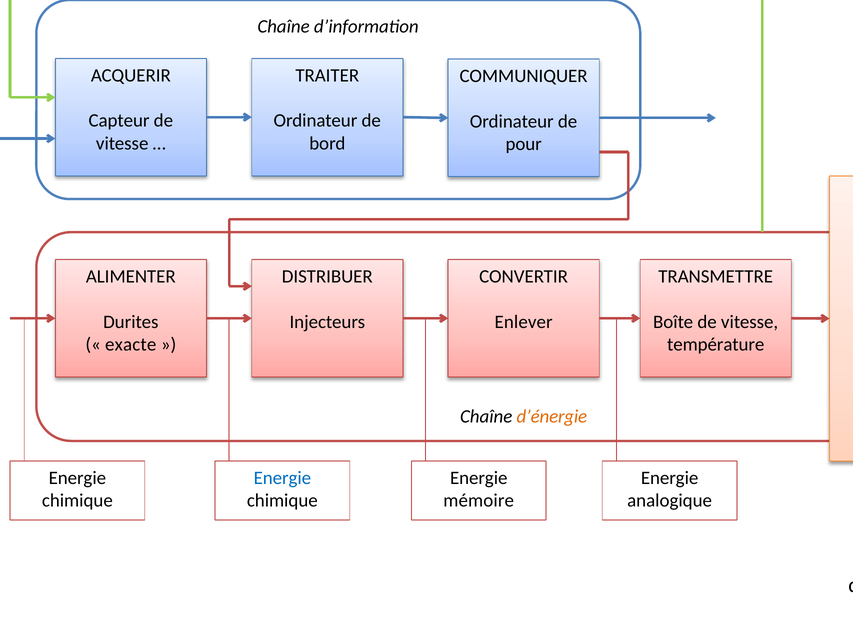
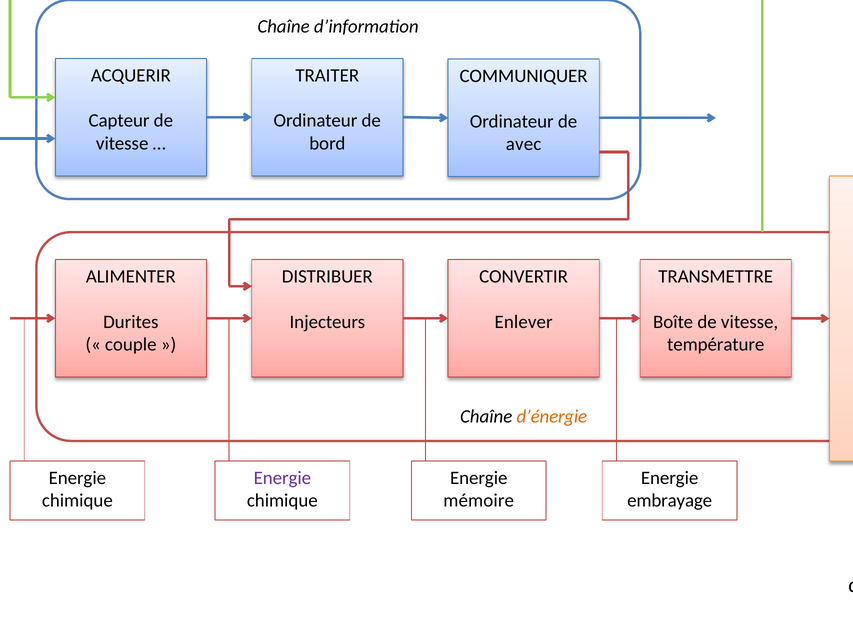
pour: pour -> avec (524, 144)
exacte: exacte -> couple (131, 344)
Energie colour: blue -> purple (282, 478)
analogique: analogique -> embrayage (670, 500)
